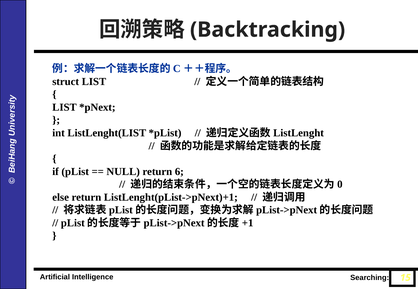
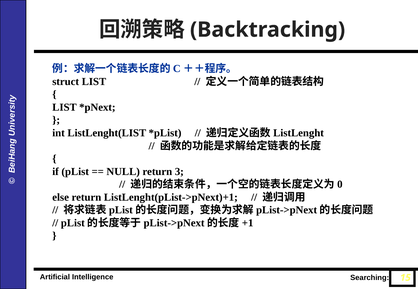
6: 6 -> 3 (179, 172)
